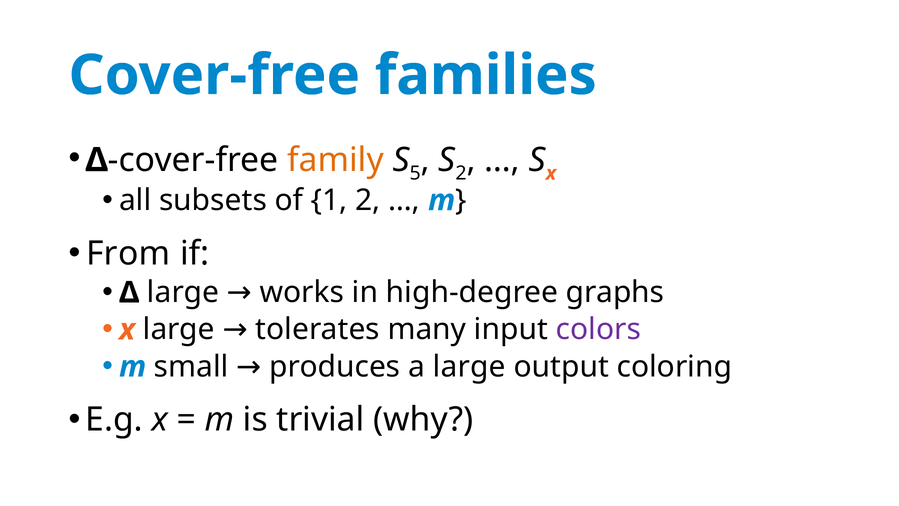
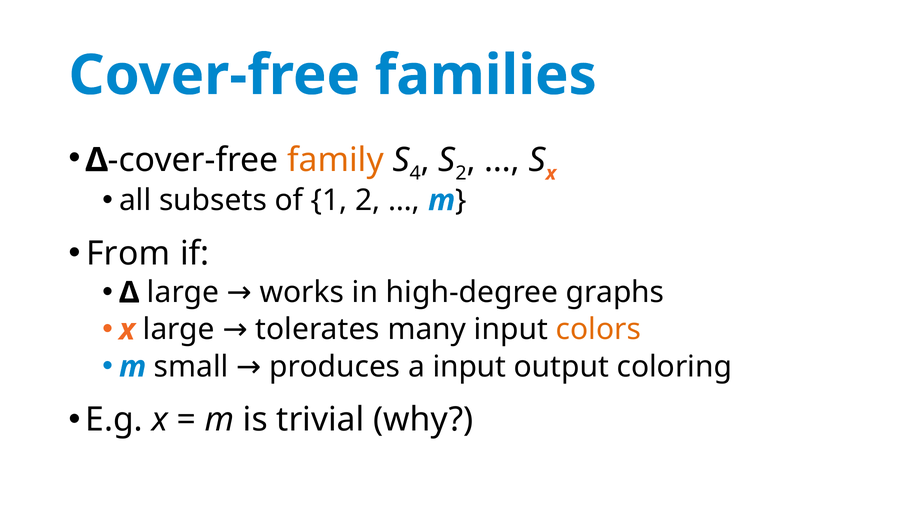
5: 5 -> 4 (415, 173)
colors colour: purple -> orange (598, 329)
a large: large -> input (469, 366)
